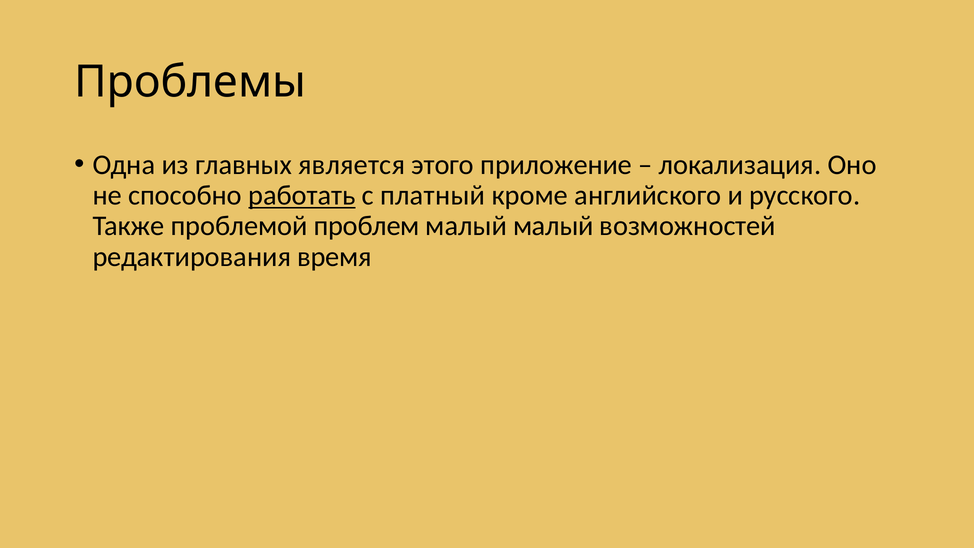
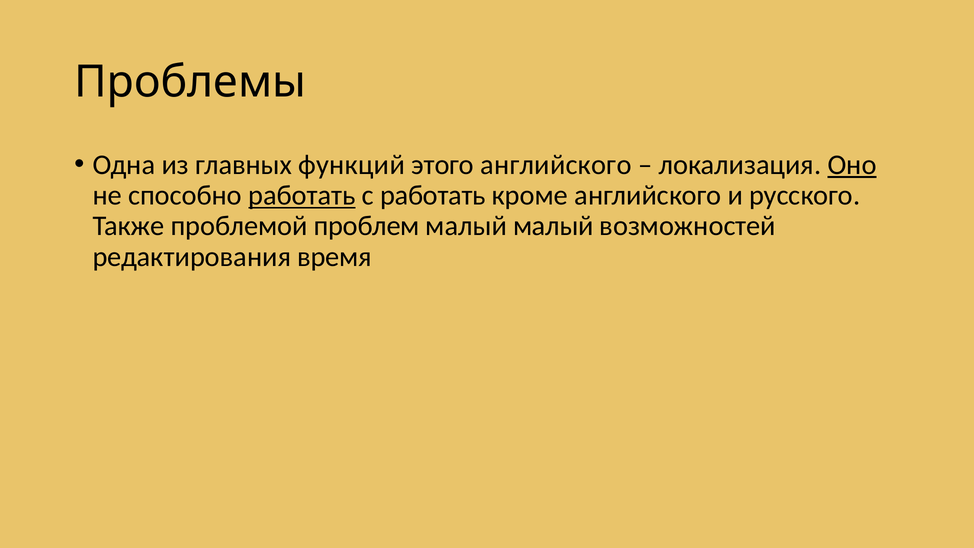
является: является -> функций (352, 165)
этого приложение: приложение -> английского (556, 165)
Оно underline: none -> present (852, 165)
с платный: платный -> работать (433, 195)
